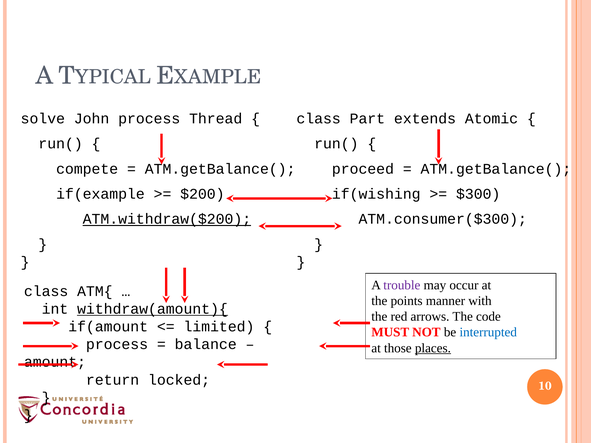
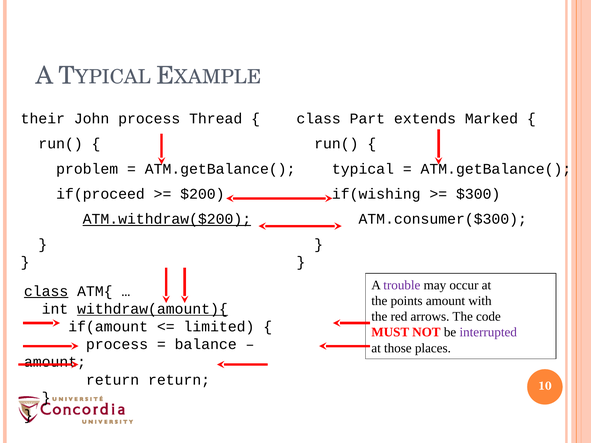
solve: solve -> their (43, 119)
Atomic: Atomic -> Marked (491, 119)
compete: compete -> problem (87, 169)
proceed: proceed -> typical (363, 169)
if(example: if(example -> if(proceed (100, 194)
class underline: none -> present (46, 291)
points manner: manner -> amount (445, 301)
interrupted colour: blue -> purple (488, 333)
places underline: present -> none (433, 348)
return locked: locked -> return (179, 380)
